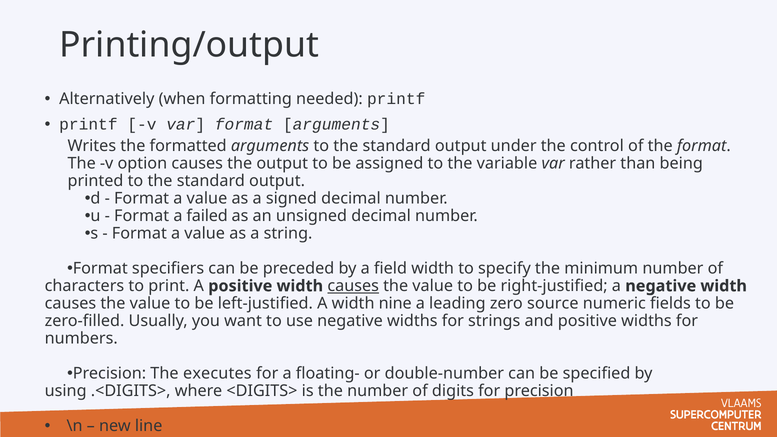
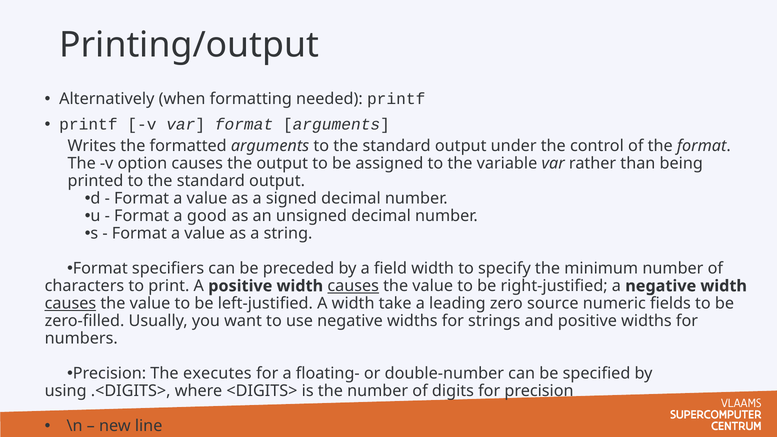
failed: failed -> good (207, 216)
causes underline: none -> present (70, 304)
nine: nine -> take (395, 304)
